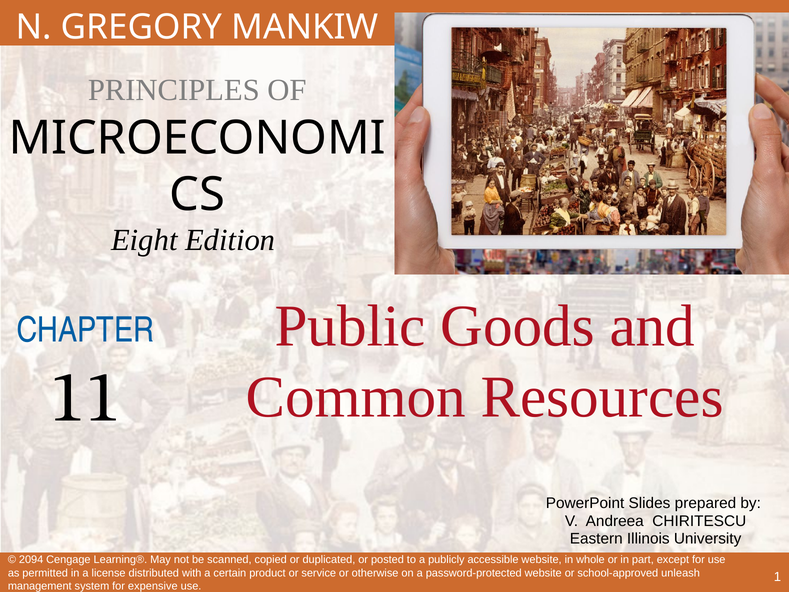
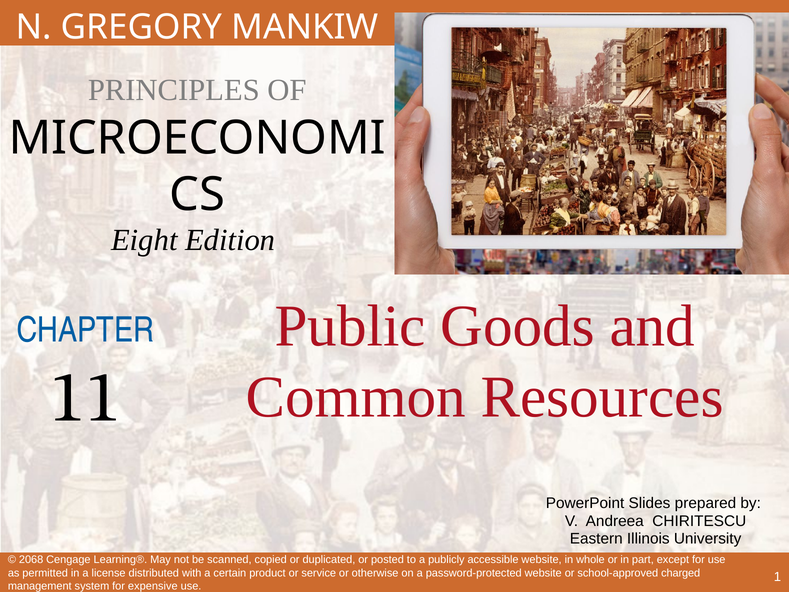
2094: 2094 -> 2068 (31, 560)
unleash: unleash -> charged (681, 573)
